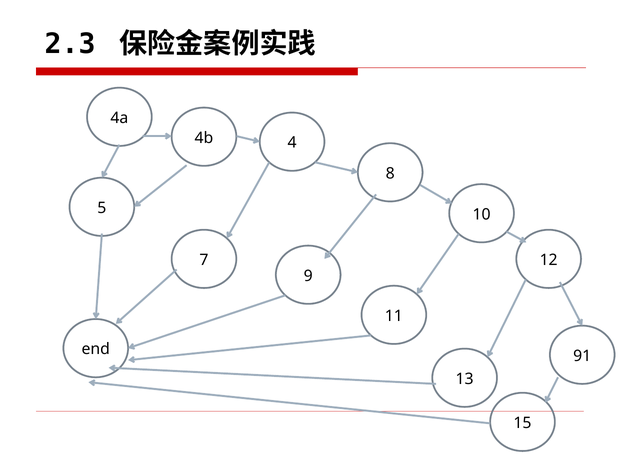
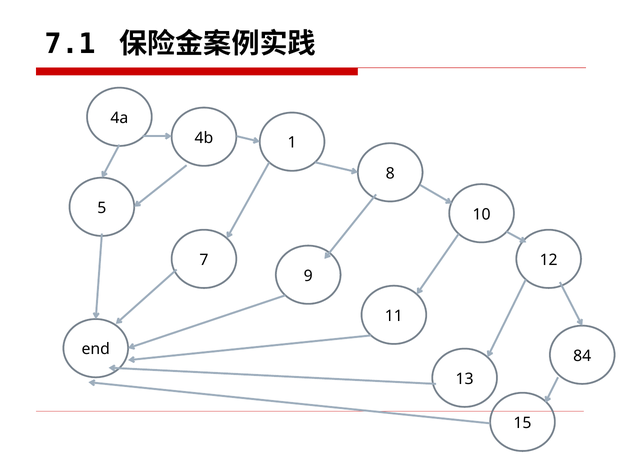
2.3: 2.3 -> 7.1 (70, 44)
4: 4 -> 1 (292, 143)
91: 91 -> 84 (582, 356)
